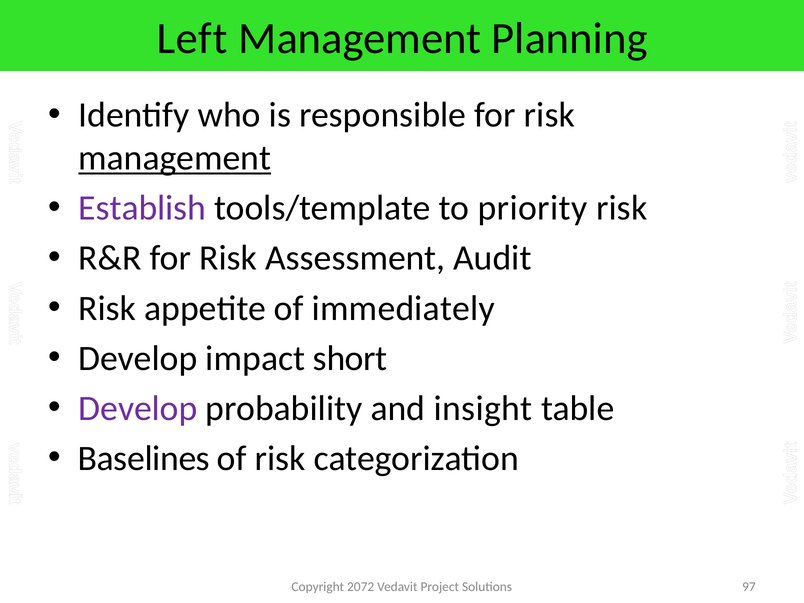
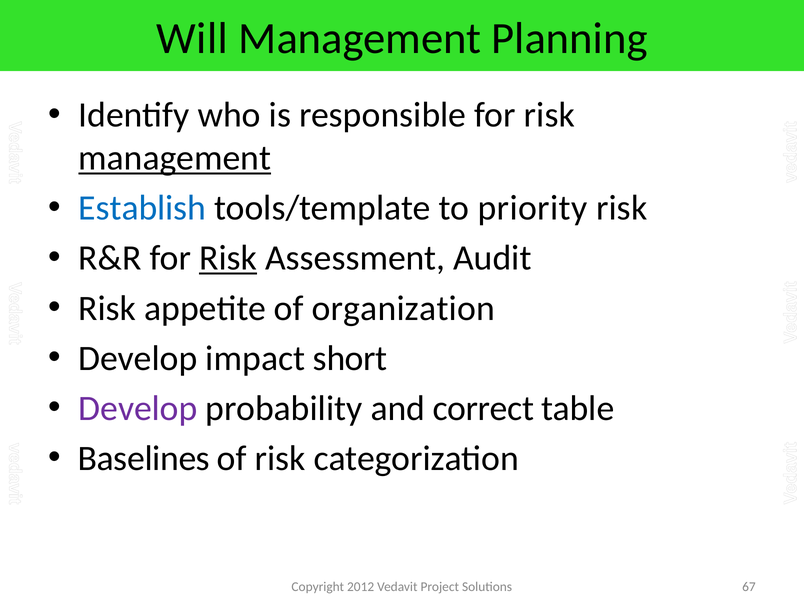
Left: Left -> Will (192, 39)
Establish colour: purple -> blue (142, 208)
Risk underline: none -> present (228, 258)
immediately: immediately -> organization (403, 308)
insight: insight -> correct (483, 408)
2072: 2072 -> 2012 (361, 587)
97: 97 -> 67 (749, 587)
